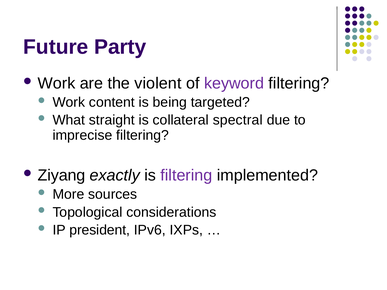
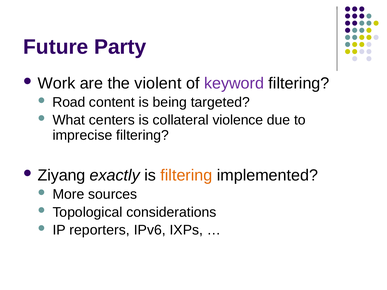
Work: Work -> Road (69, 102)
straight: straight -> centers (112, 120)
spectral: spectral -> violence (238, 120)
filtering colour: purple -> orange (186, 175)
president: president -> reporters (100, 230)
